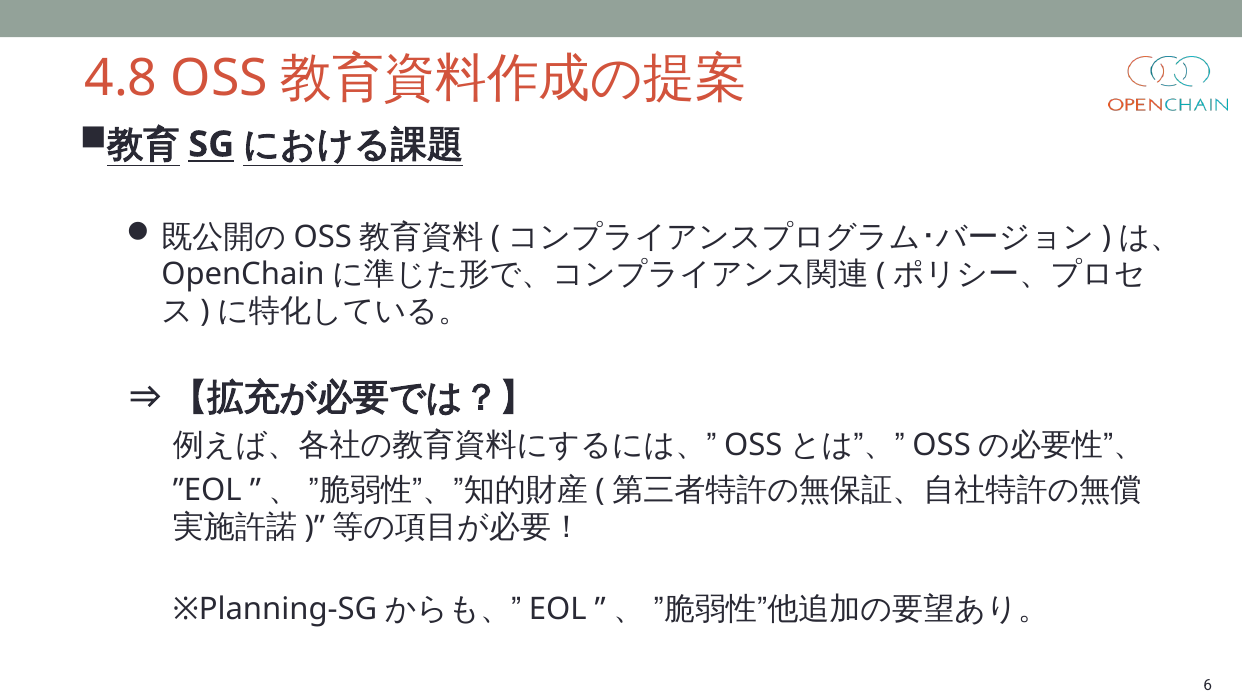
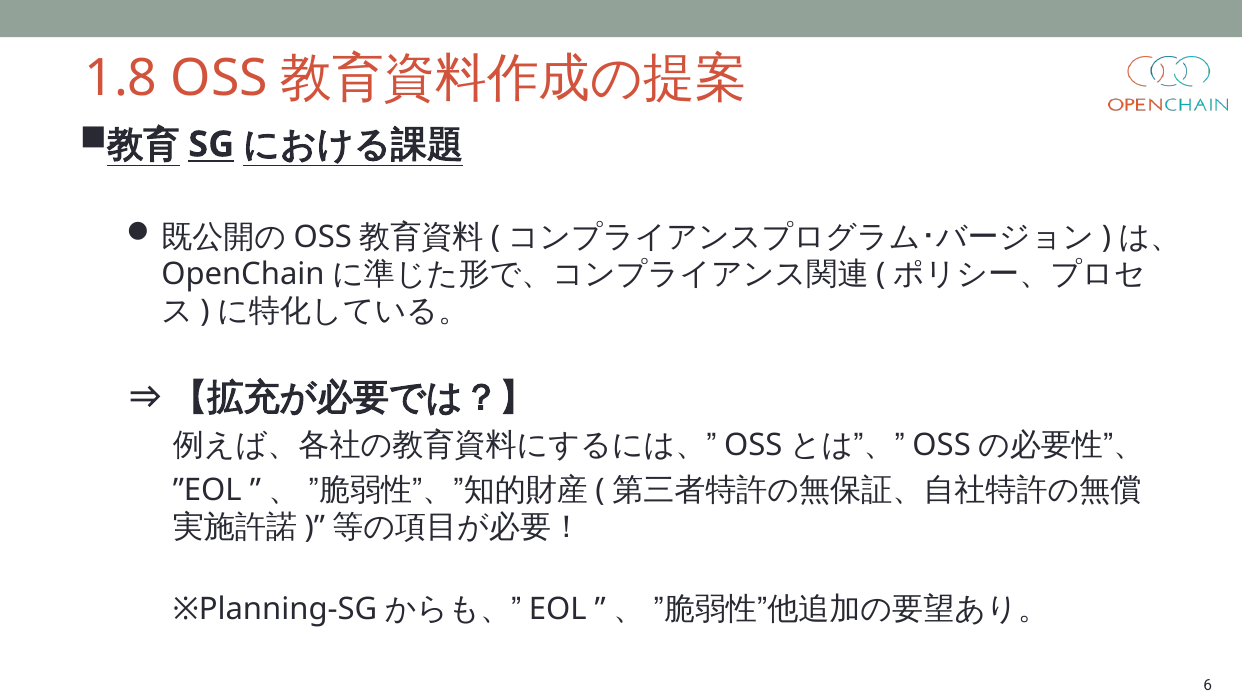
4.8: 4.8 -> 1.8 (121, 79)
